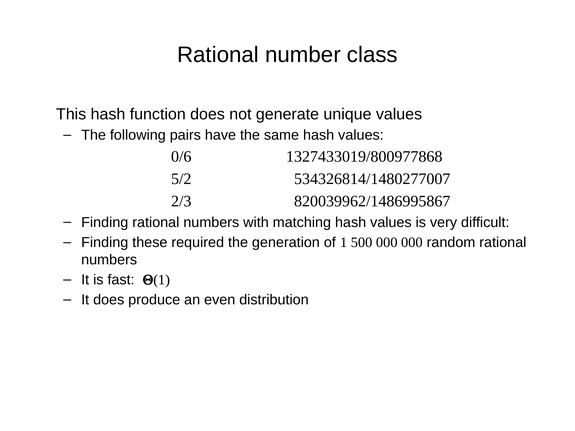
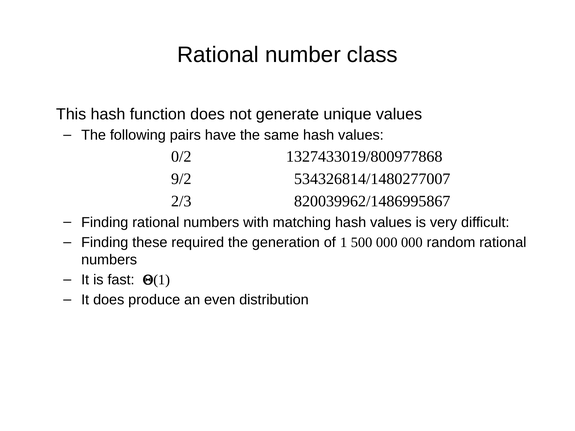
0/6: 0/6 -> 0/2 (181, 157)
5/2: 5/2 -> 9/2 (181, 179)
